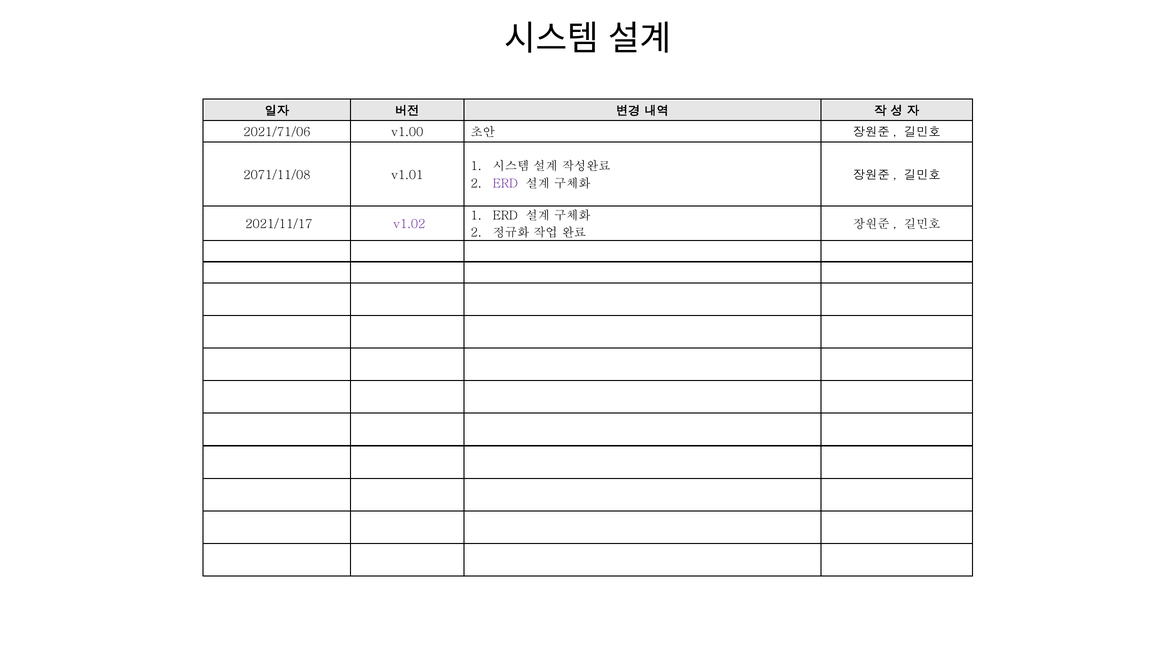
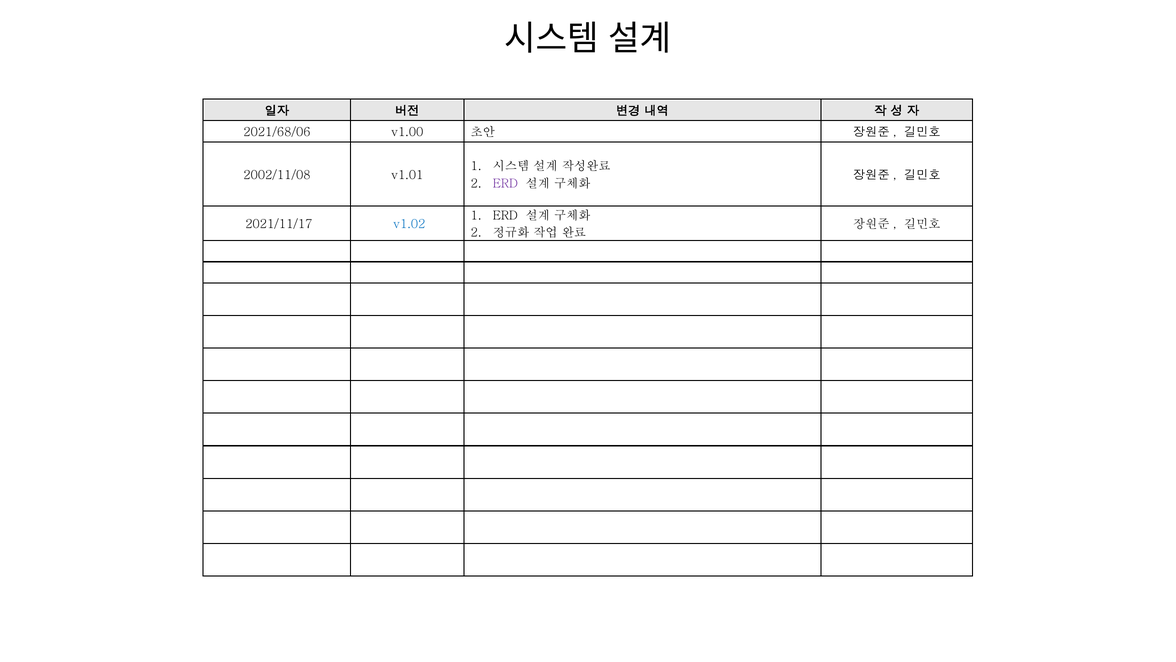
2021/71/06: 2021/71/06 -> 2021/68/06 (277, 132)
2071/11/08: 2071/11/08 -> 2002/11/08 (277, 175)
v1.02 colour: purple -> blue (409, 224)
